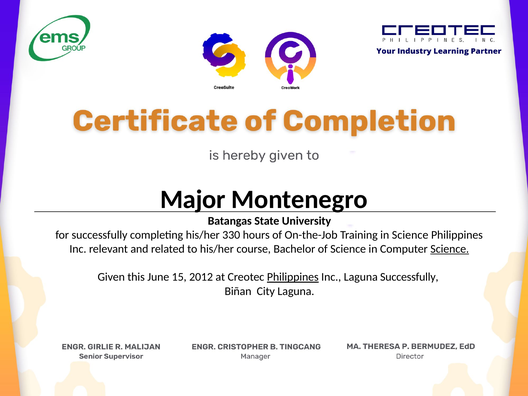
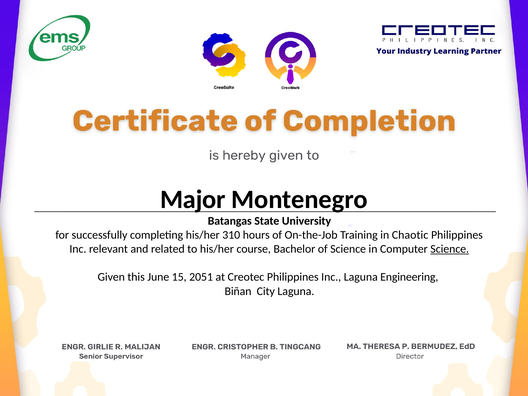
330: 330 -> 310 (231, 235)
in Science: Science -> Chaotic (410, 235)
2012: 2012 -> 2051 (201, 277)
Philippines underline: present -> none (293, 277)
Laguna Successfully: Successfully -> Engineering (409, 277)
